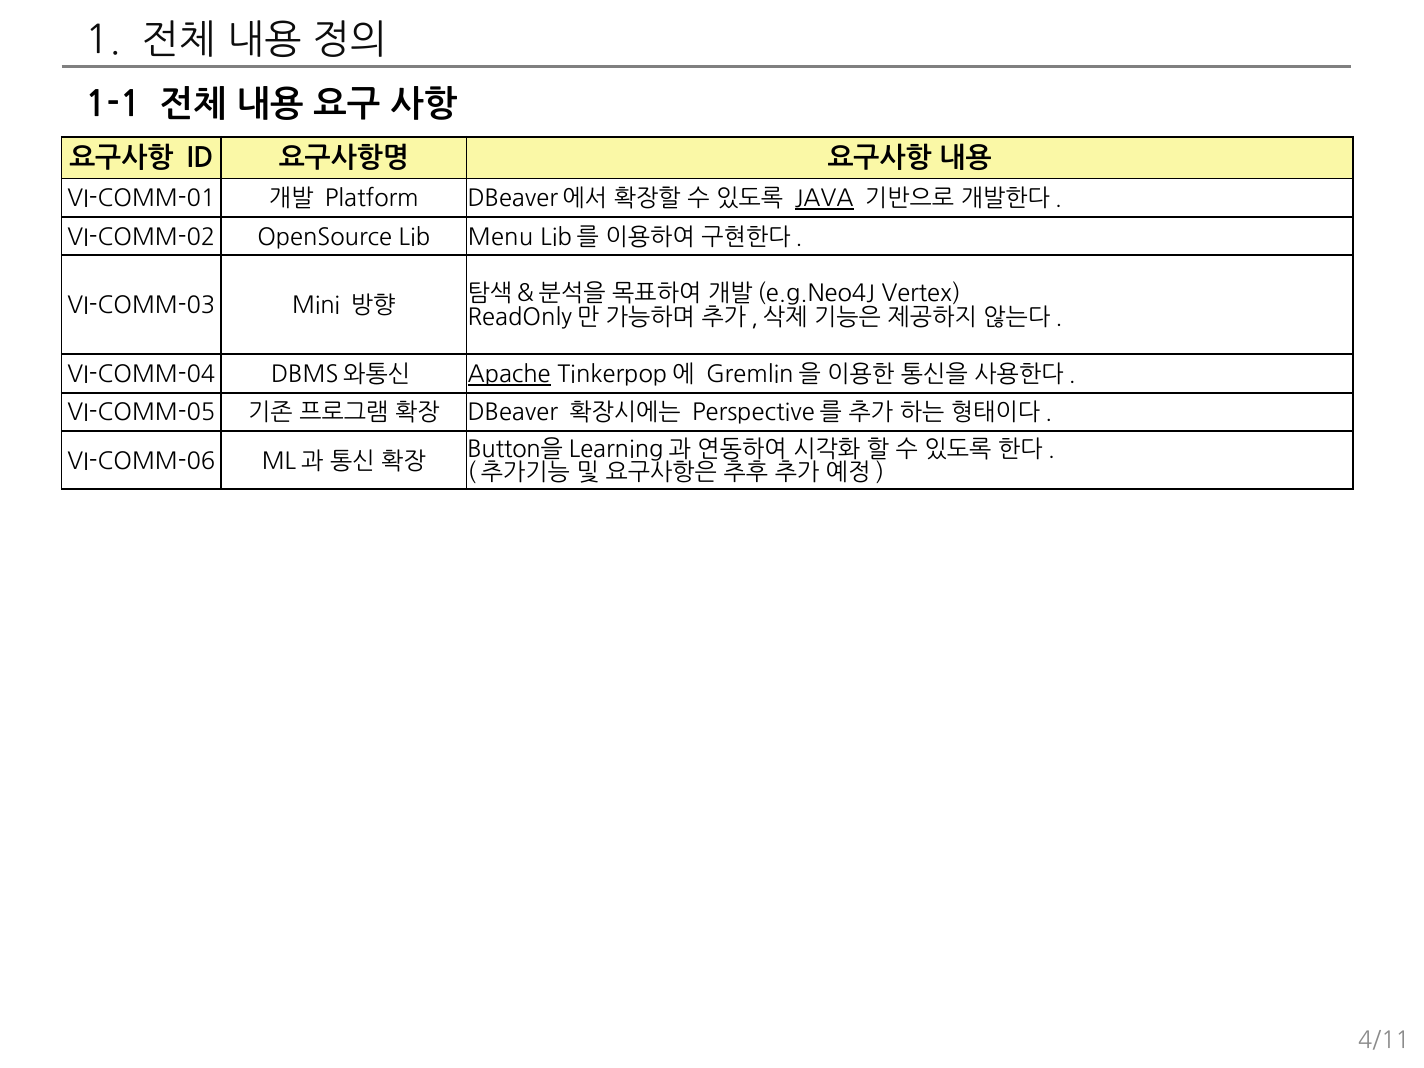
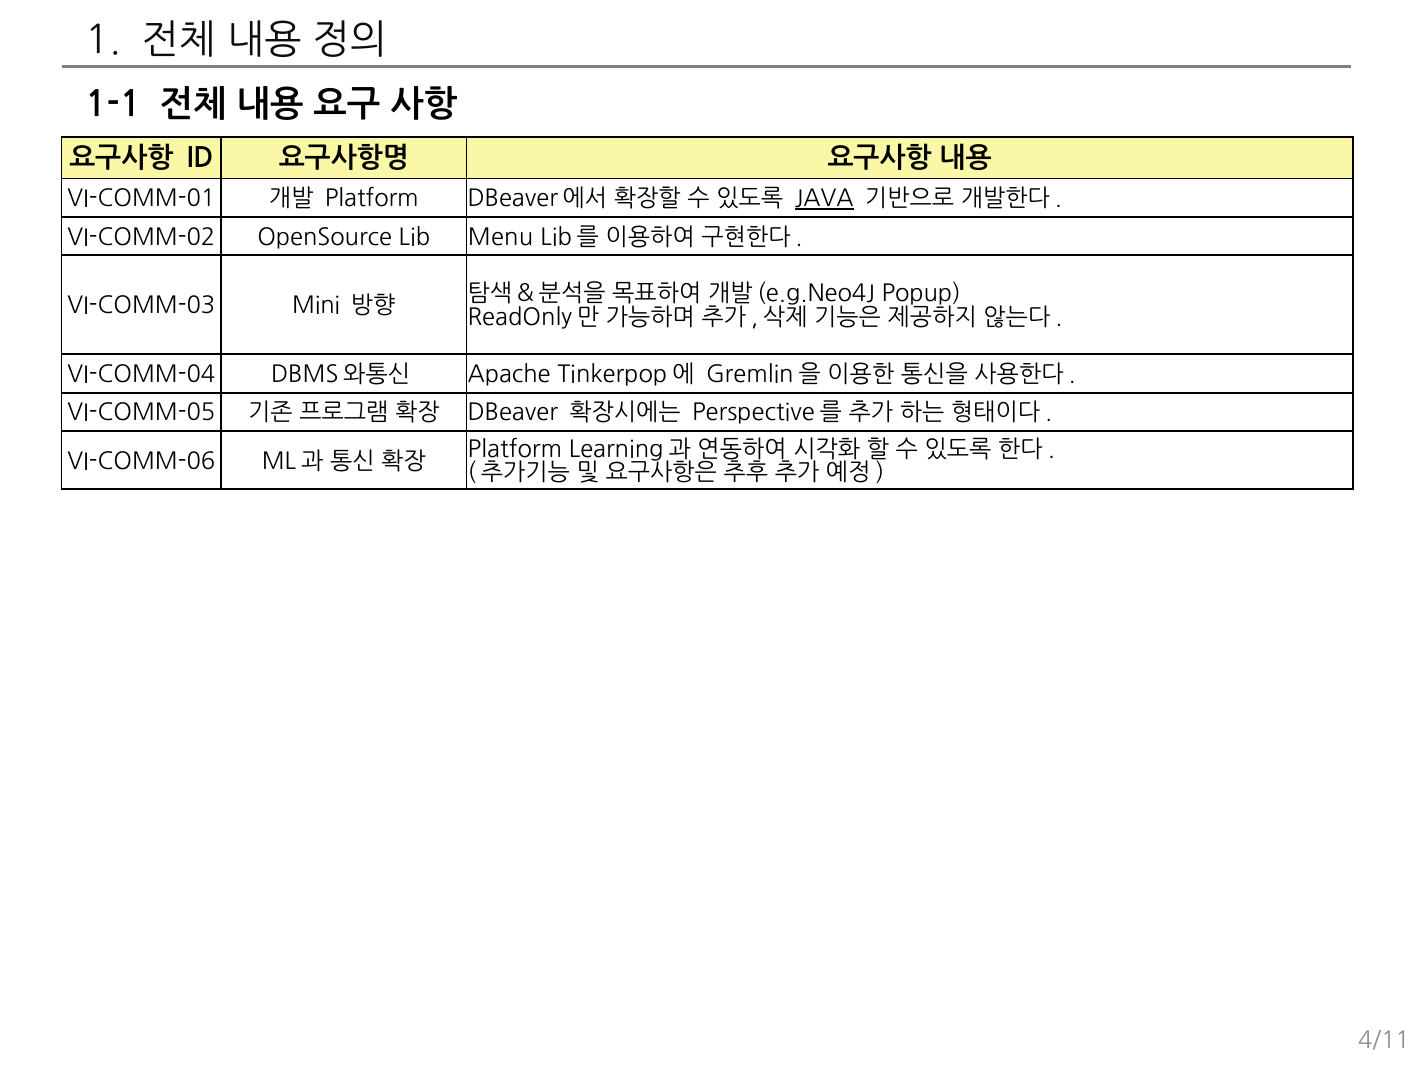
Vertex: Vertex -> Popup (921, 294)
Apache underline: present -> none (509, 375)
Button을: Button을 -> Platform (515, 449)
